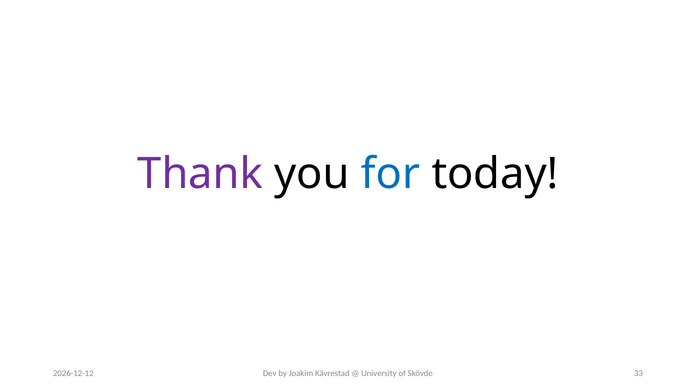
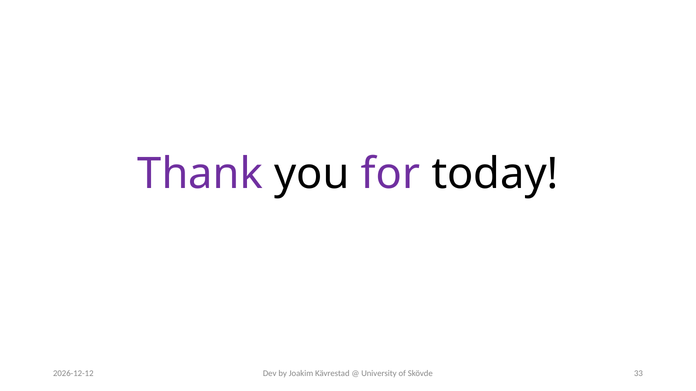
for colour: blue -> purple (391, 174)
